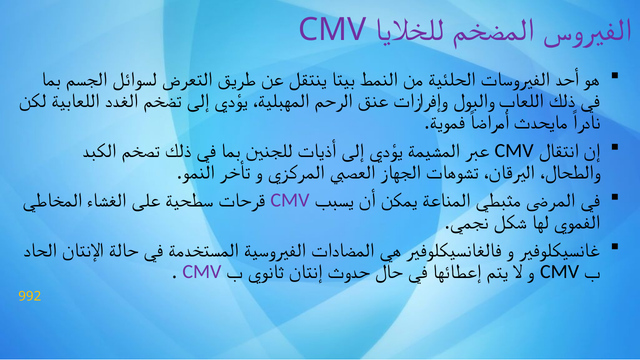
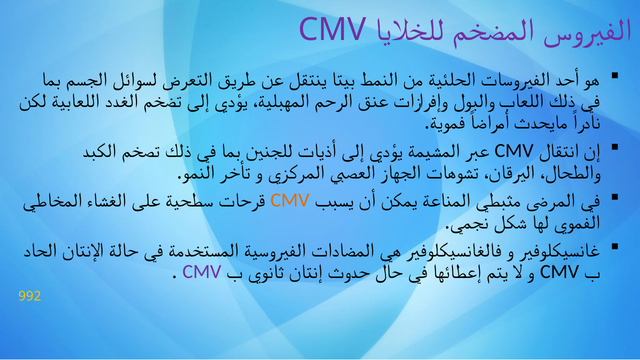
CMV colour: purple -> orange (290, 200)
